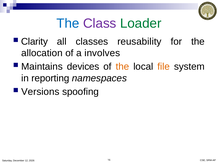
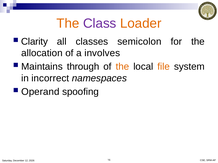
The colour: blue -> orange (68, 23)
Loader colour: green -> orange (141, 23)
reusability: reusability -> semicolon (139, 42)
devices: devices -> through (83, 67)
reporting: reporting -> incorrect (50, 78)
Versions: Versions -> Operand (40, 92)
